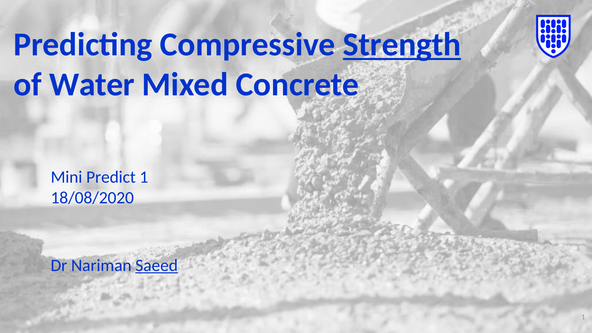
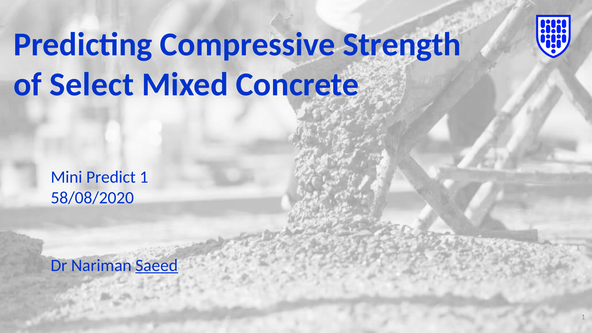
Strength underline: present -> none (402, 45)
Water: Water -> Select (92, 84)
18/08/2020: 18/08/2020 -> 58/08/2020 (92, 198)
